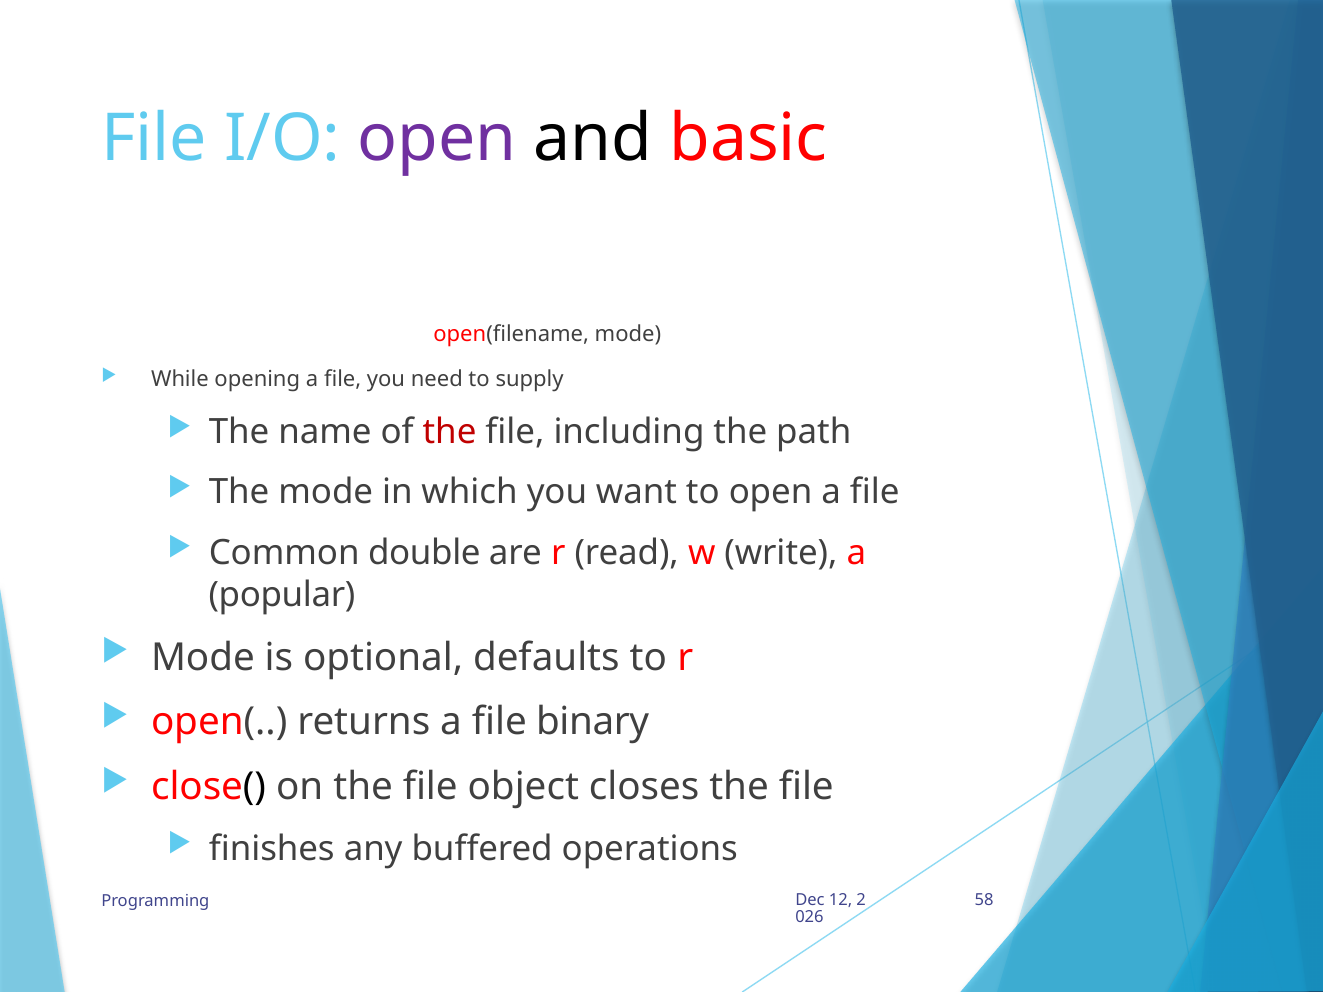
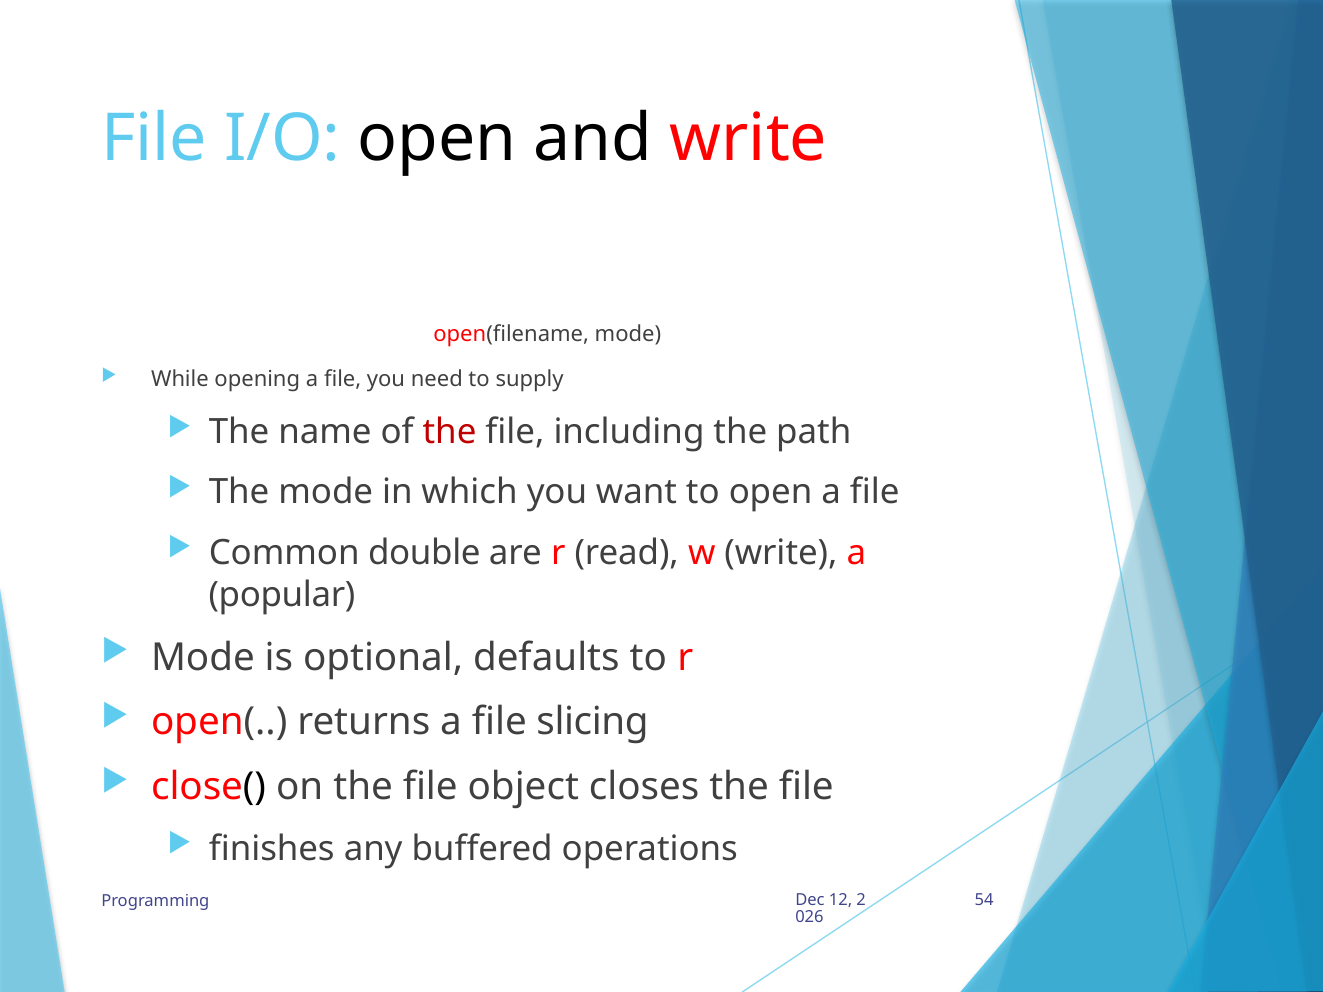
open colour: purple -> black (437, 139)
and basic: basic -> write (748, 139)
binary: binary -> slicing (593, 722)
58: 58 -> 54 (984, 900)
